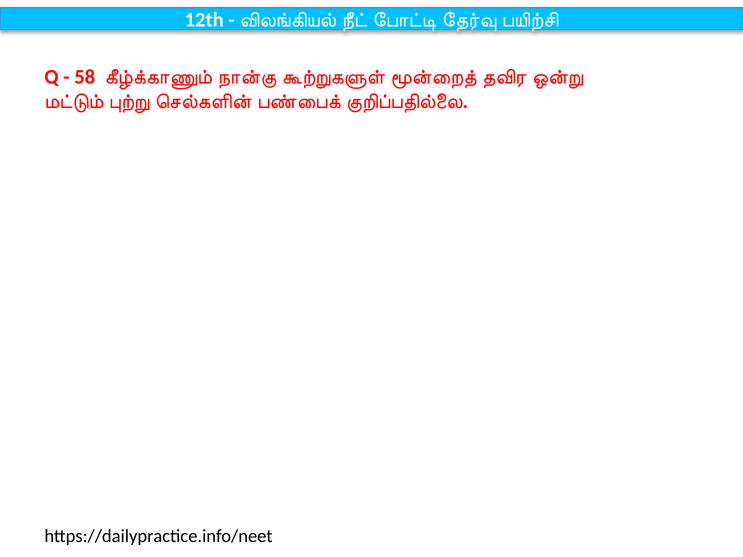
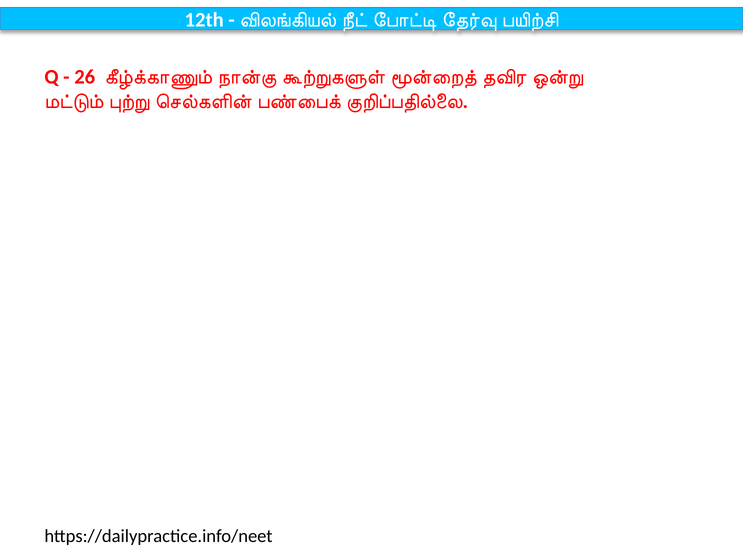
58: 58 -> 26 (85, 77)
